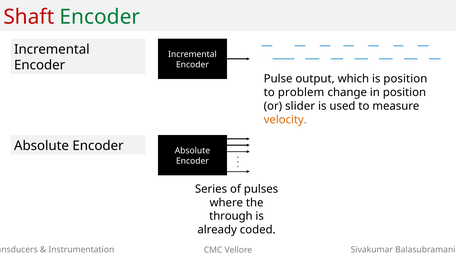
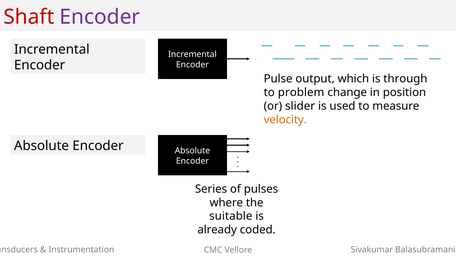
Encoder colour: green -> purple (100, 17)
is position: position -> through (405, 79)
through: through -> suitable (231, 217)
